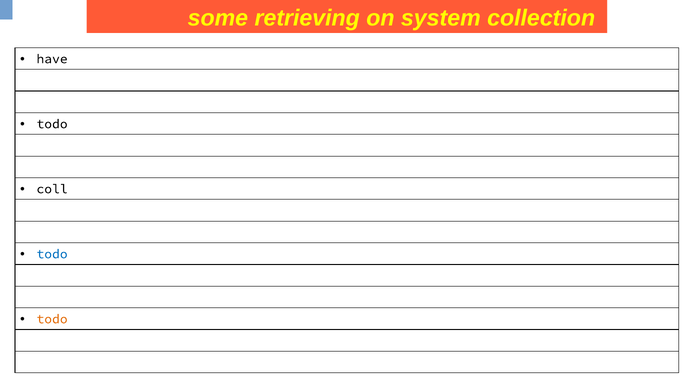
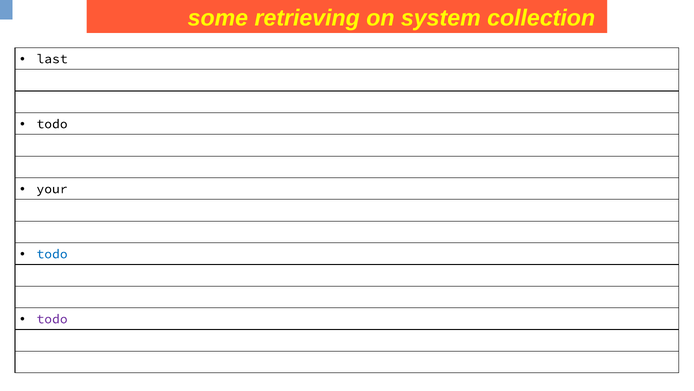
have: have -> last (52, 59)
coll: coll -> your (52, 189)
todo colour: orange -> purple (52, 318)
